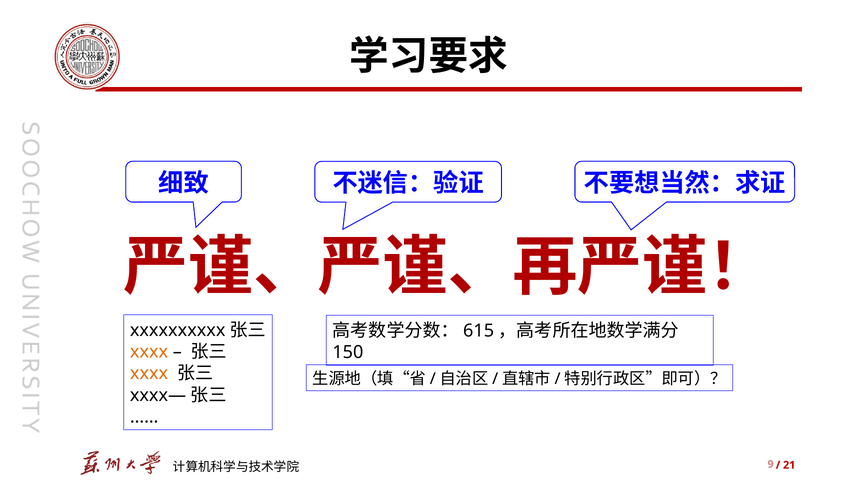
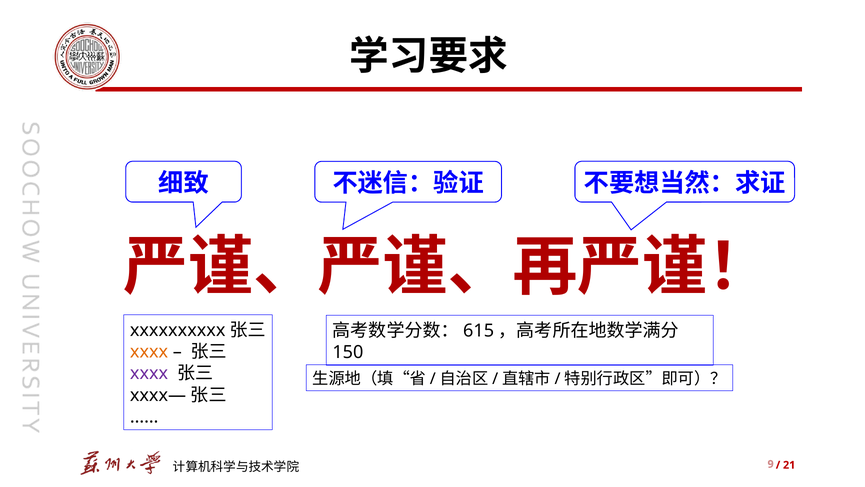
xxxx colour: orange -> purple (149, 373)
